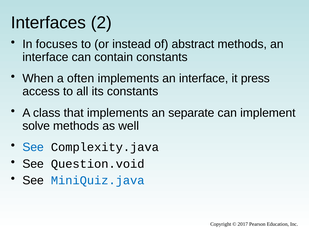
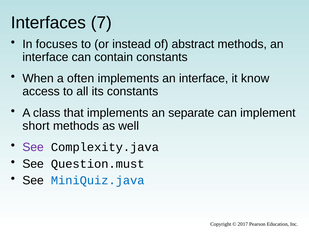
2: 2 -> 7 (101, 23)
press: press -> know (255, 78)
solve: solve -> short (36, 126)
See colour: blue -> purple (33, 147)
Question.void: Question.void -> Question.must (98, 164)
